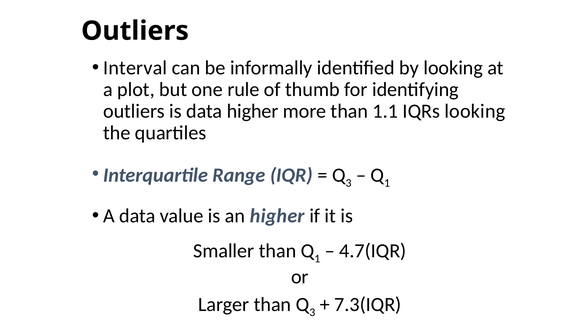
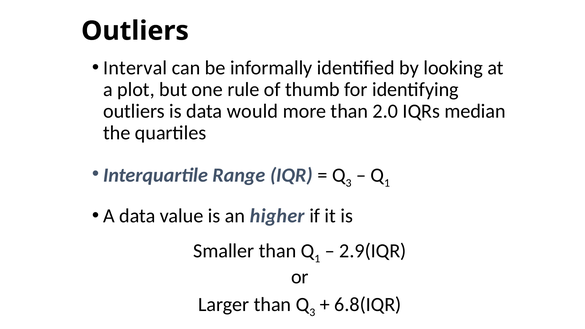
data higher: higher -> would (252, 111)
1.1: 1.1 -> 2.0 (385, 111)
IQRs looking: looking -> median (475, 111)
4.7(IQR: 4.7(IQR -> 2.9(IQR (373, 251)
7.3(IQR: 7.3(IQR -> 6.8(IQR (368, 305)
